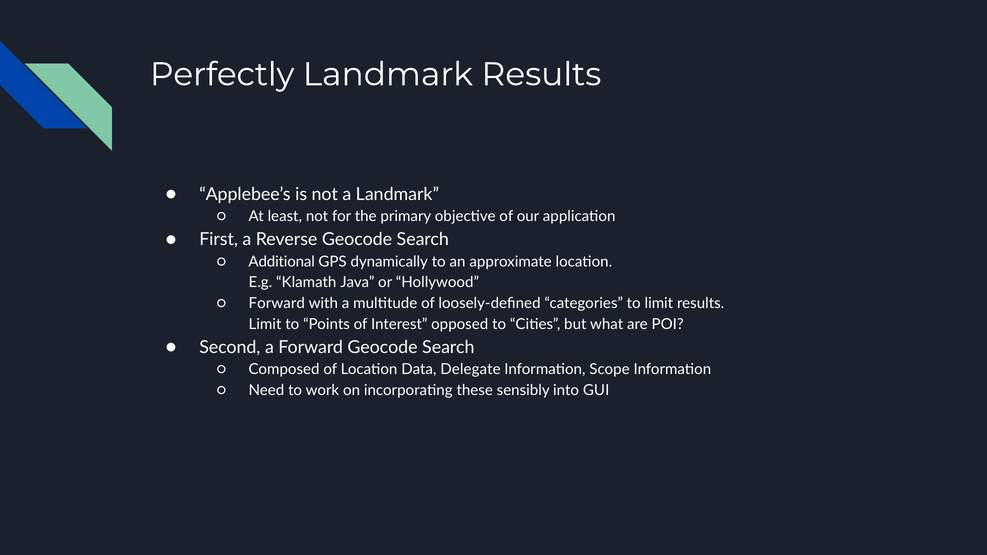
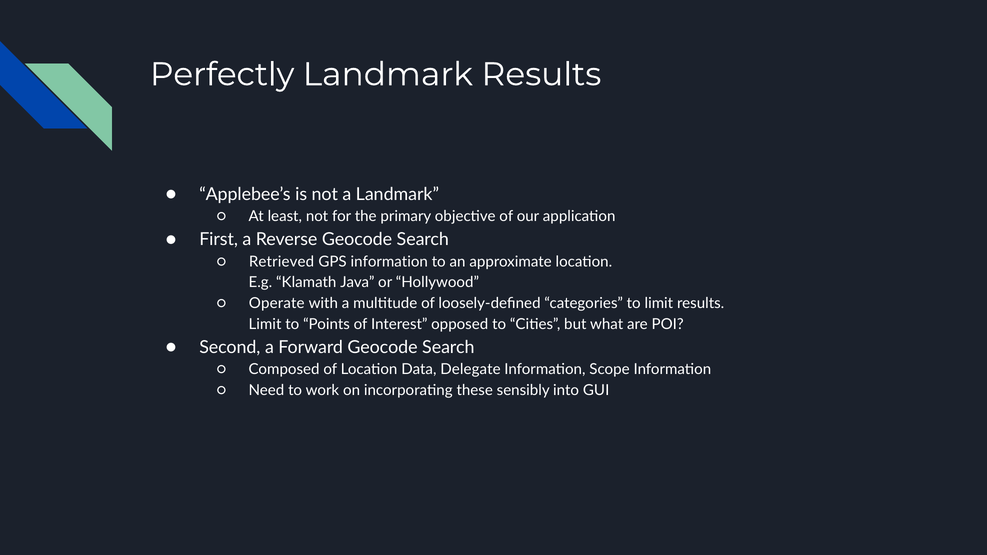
Additional: Additional -> Retrieved (282, 262)
GPS dynamically: dynamically -> information (389, 262)
Forward: Forward -> Operate (277, 303)
